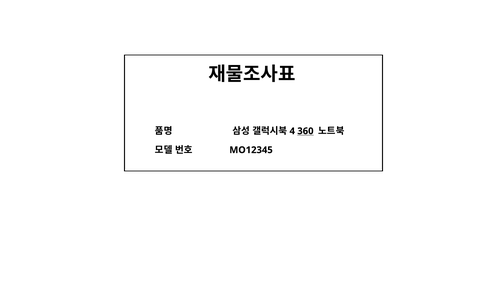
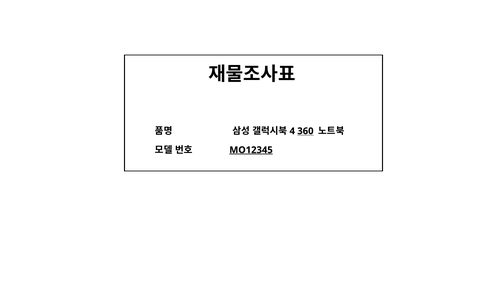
MO12345 underline: none -> present (251, 150)
